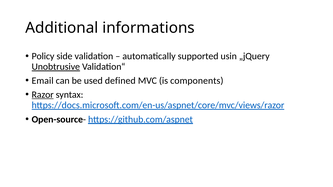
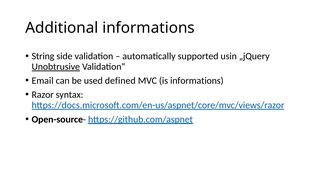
Policy: Policy -> String (43, 56)
is components: components -> informations (197, 81)
Razor underline: present -> none (43, 95)
